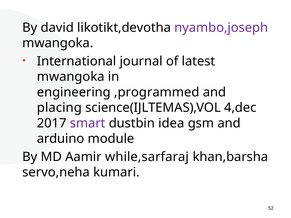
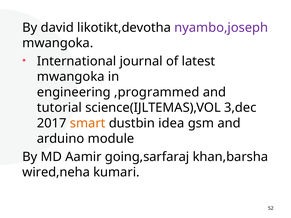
placing: placing -> tutorial (59, 108)
4,dec: 4,dec -> 3,dec (240, 108)
smart colour: purple -> orange (88, 123)
while,sarfaraj: while,sarfaraj -> going,sarfaraj (147, 157)
servo,neha: servo,neha -> wired,neha (56, 172)
